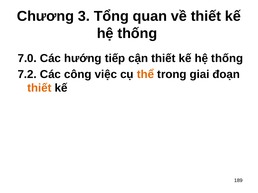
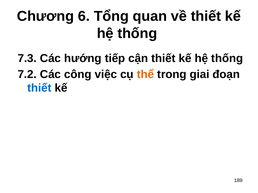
3: 3 -> 6 (84, 16)
7.0: 7.0 -> 7.3 (27, 58)
thiết colour: orange -> blue (39, 88)
